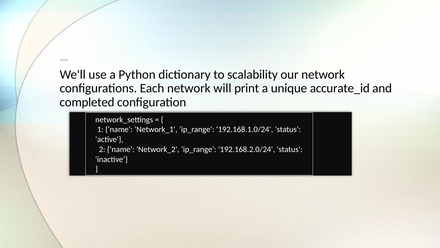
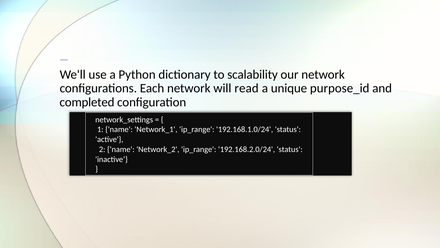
print: print -> read (247, 88)
accurate_id: accurate_id -> purpose_id (340, 88)
